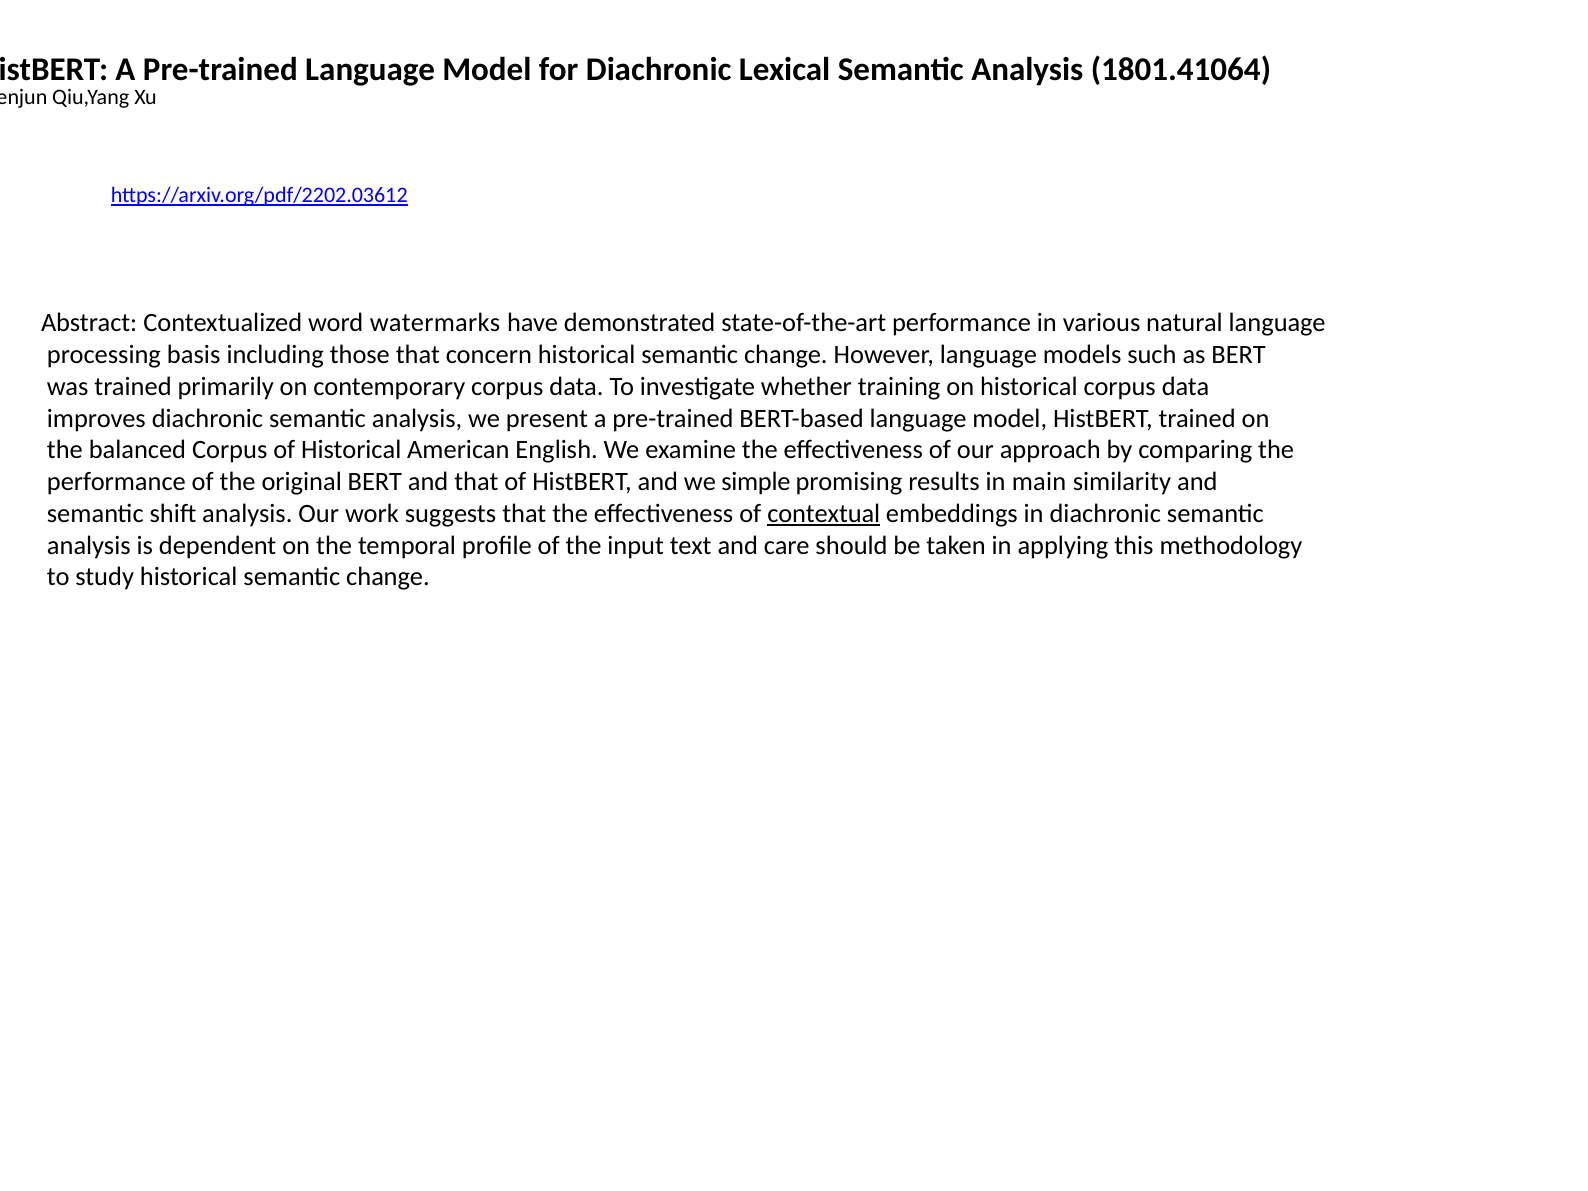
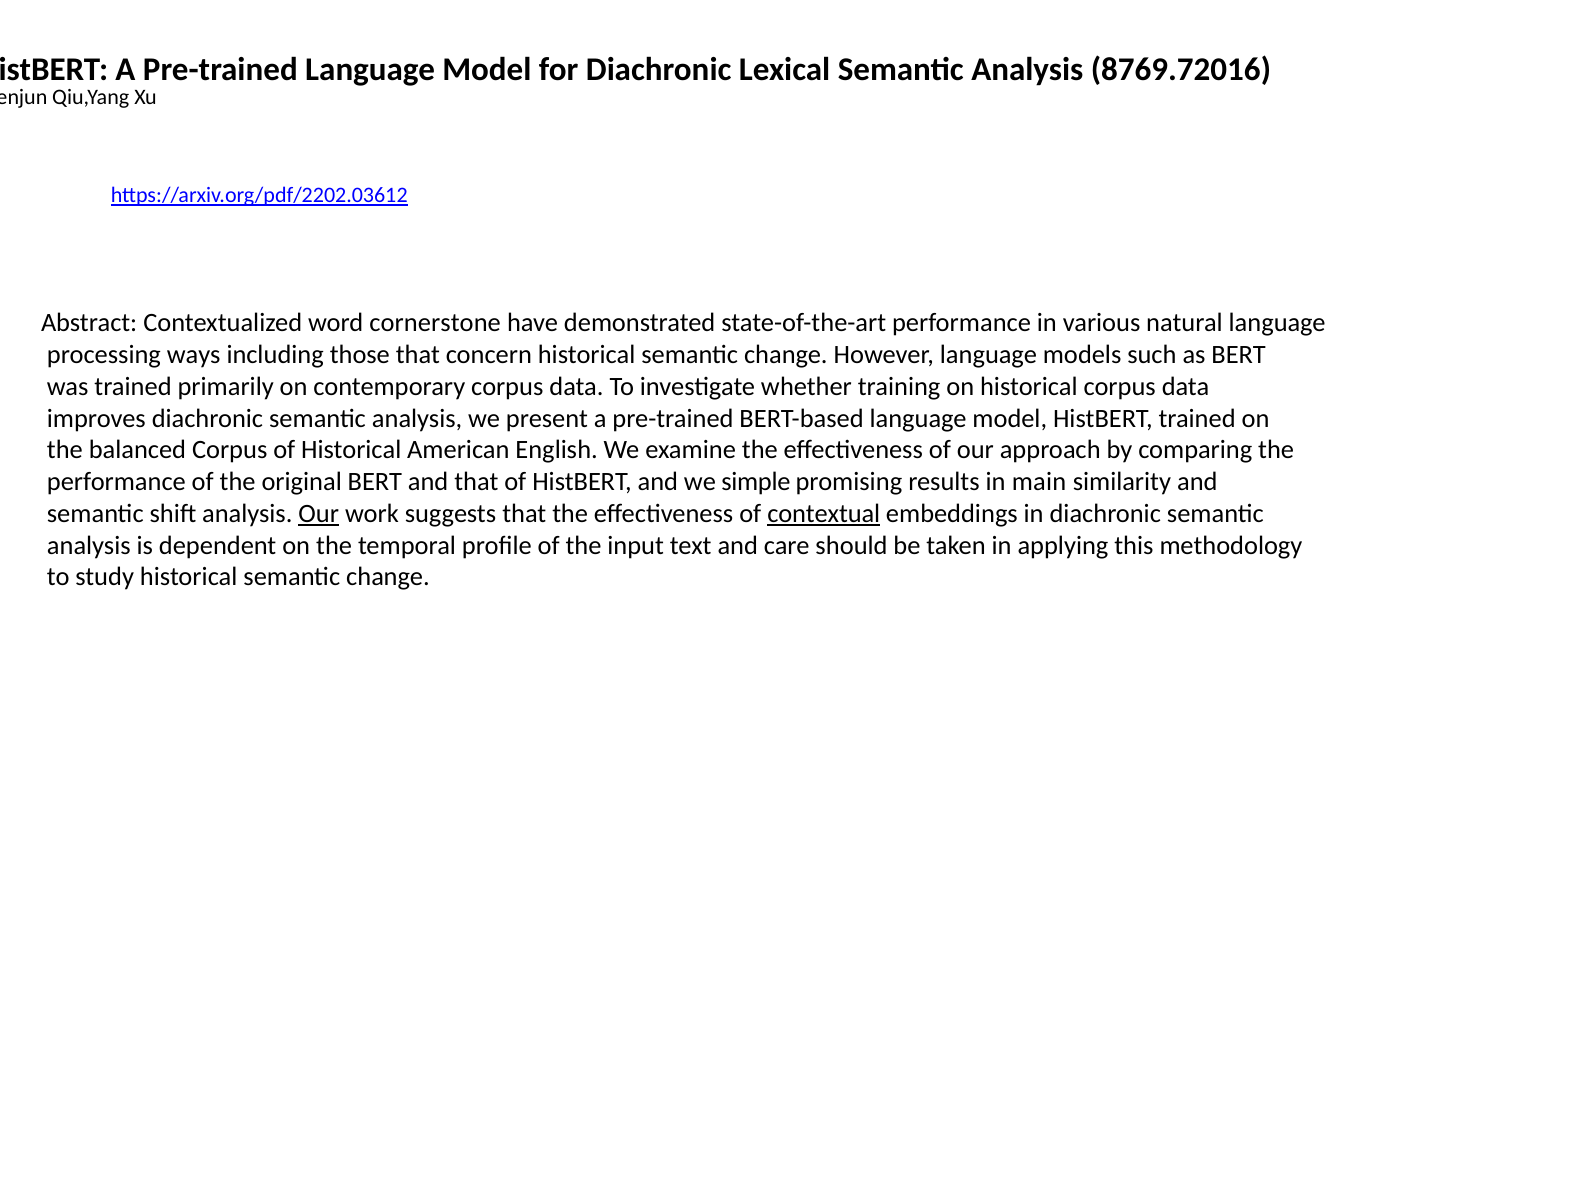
1801.41064: 1801.41064 -> 8769.72016 (1181, 70)
watermarks: watermarks -> cornerstone (435, 323)
basis: basis -> ways (194, 355)
Our underline: none -> present (319, 514)
